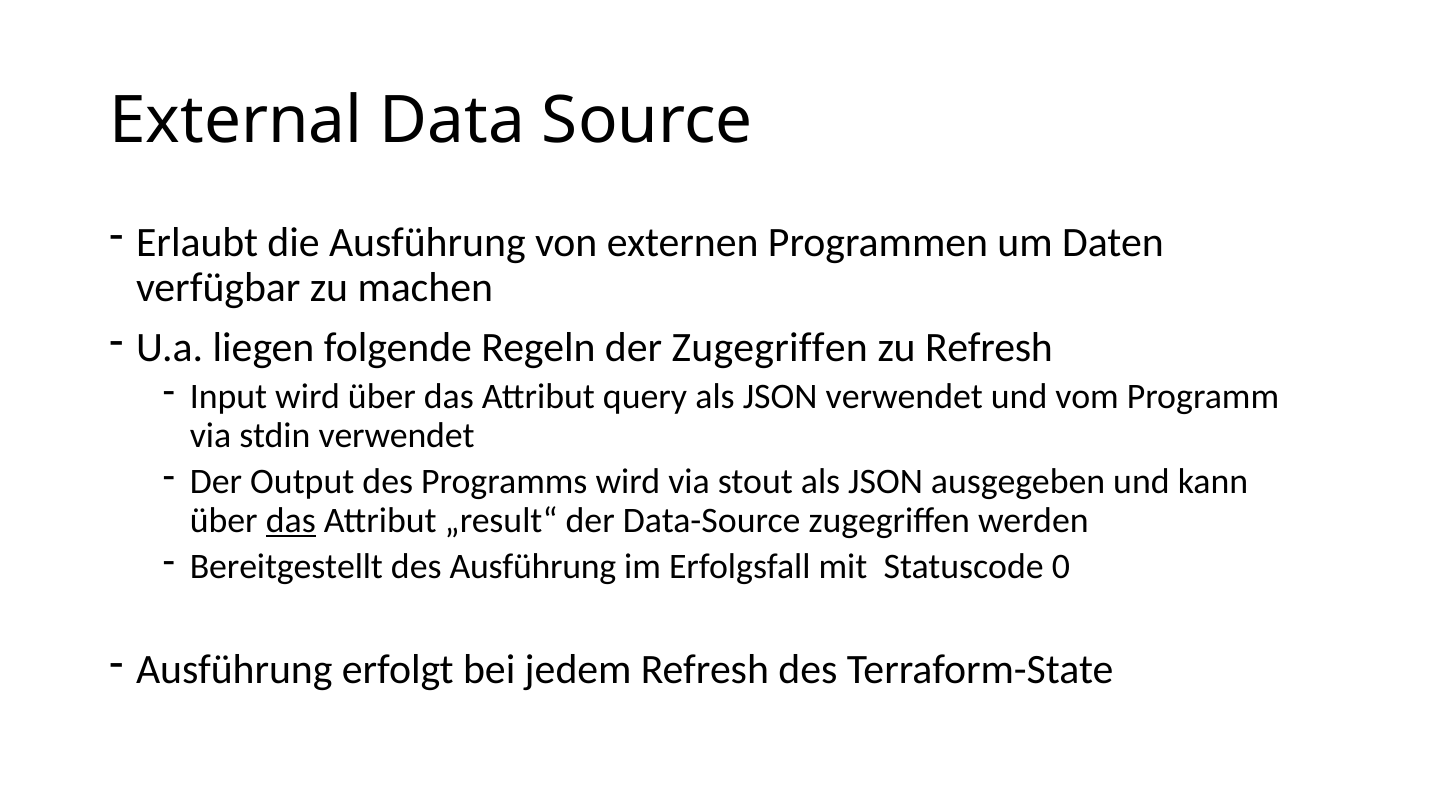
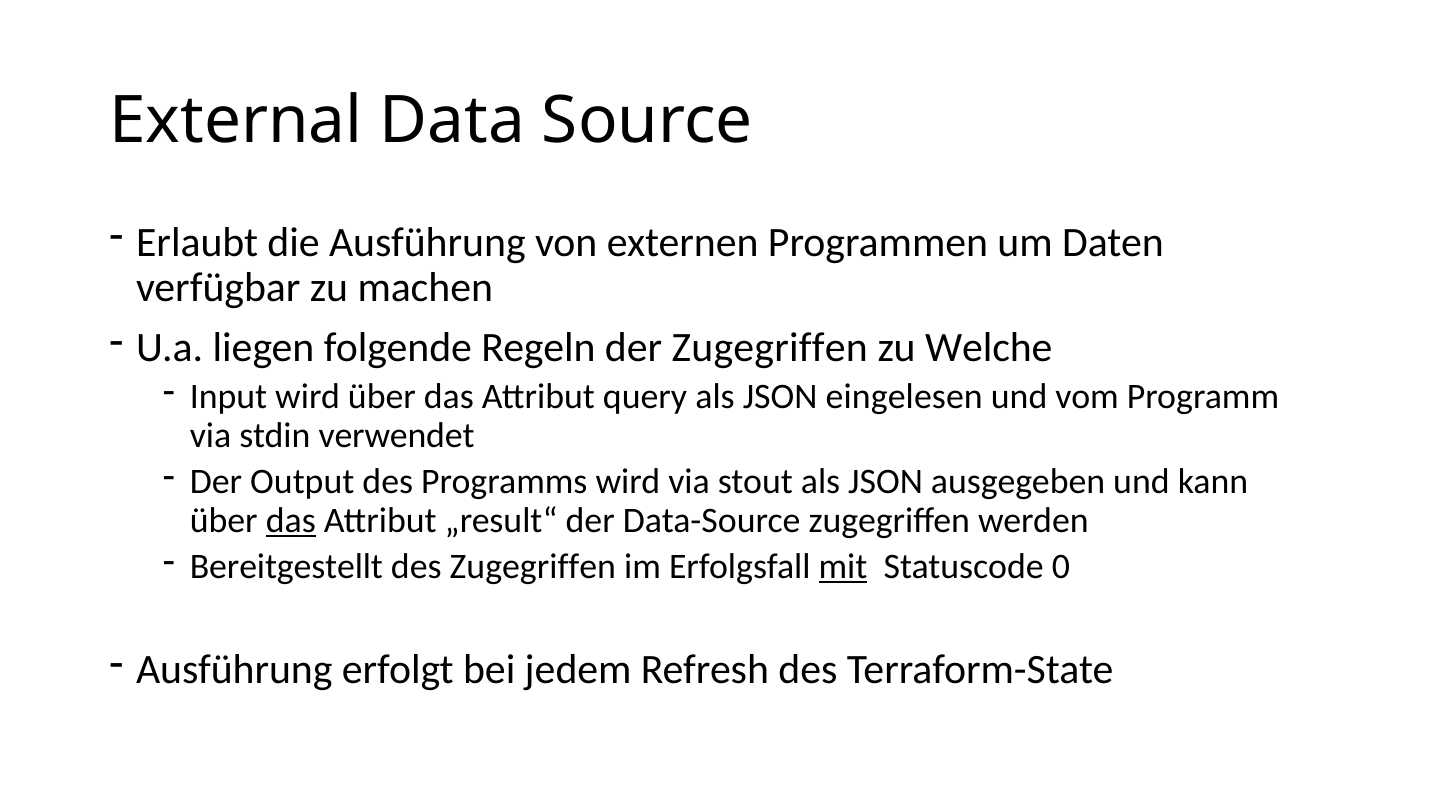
zu Refresh: Refresh -> Welche (989, 348)
JSON verwendet: verwendet -> eingelesen (904, 397)
des Ausführung: Ausführung -> Zugegriffen (533, 567)
mit underline: none -> present (843, 567)
